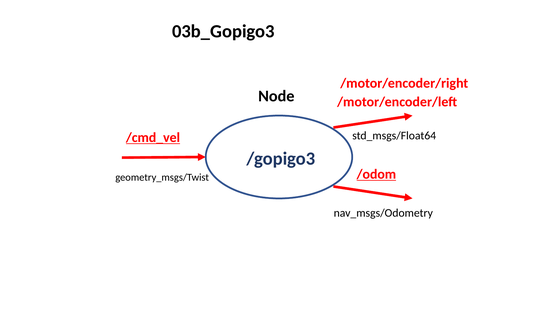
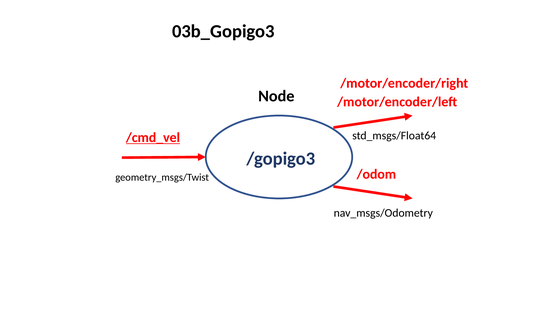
/odom underline: present -> none (376, 174)
